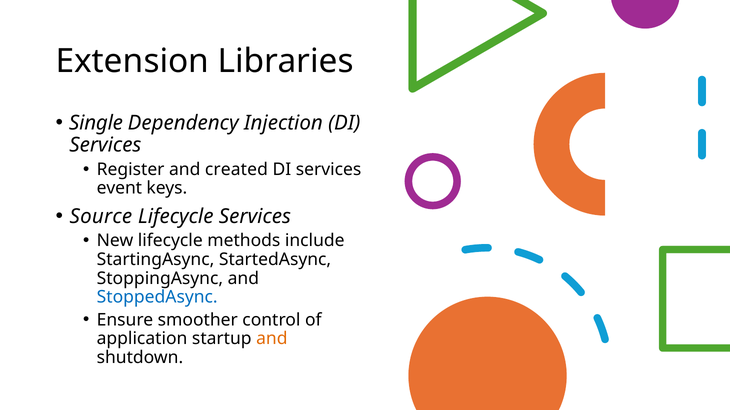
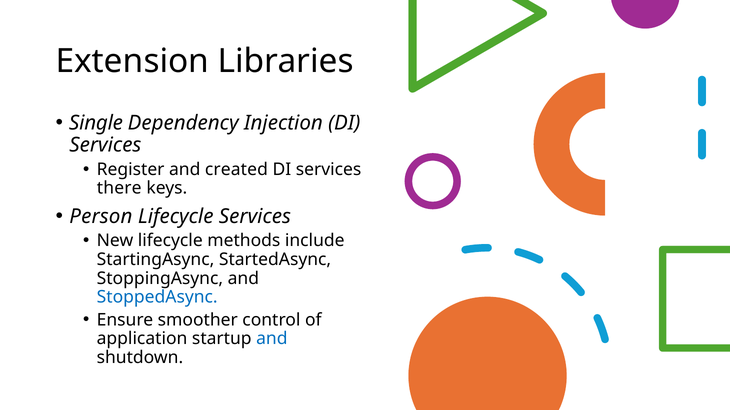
event: event -> there (119, 188)
Source: Source -> Person (101, 217)
and colour: orange -> blue (272, 339)
